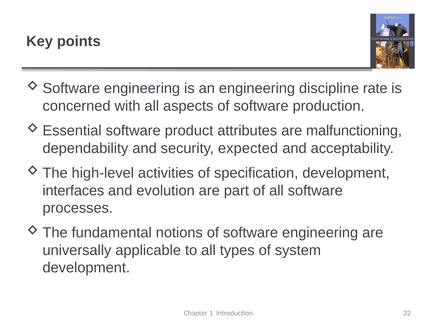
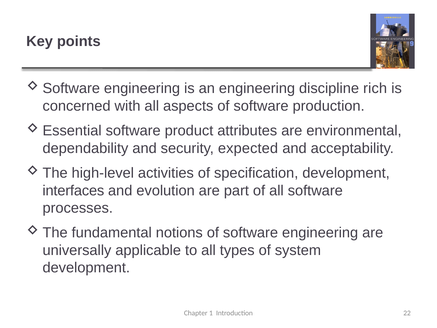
rate: rate -> rich (375, 88)
malfunctioning: malfunctioning -> environmental (354, 131)
